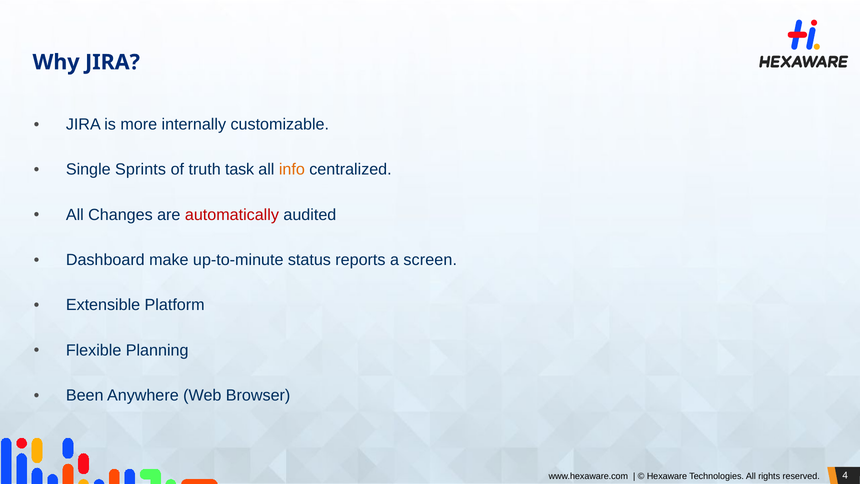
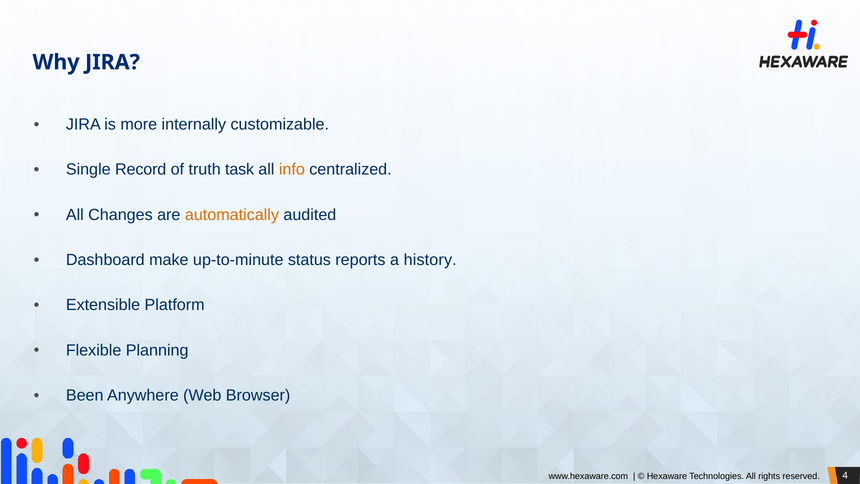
Sprints: Sprints -> Record (141, 170)
automatically colour: red -> orange (232, 215)
screen: screen -> history (430, 260)
